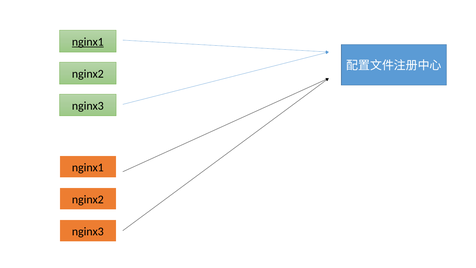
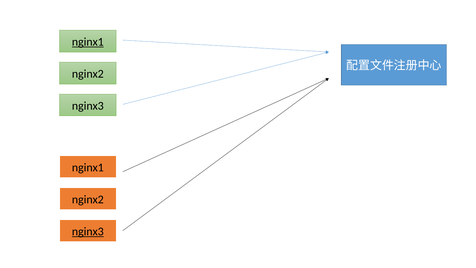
nginx3 underline: none -> present (88, 231)
